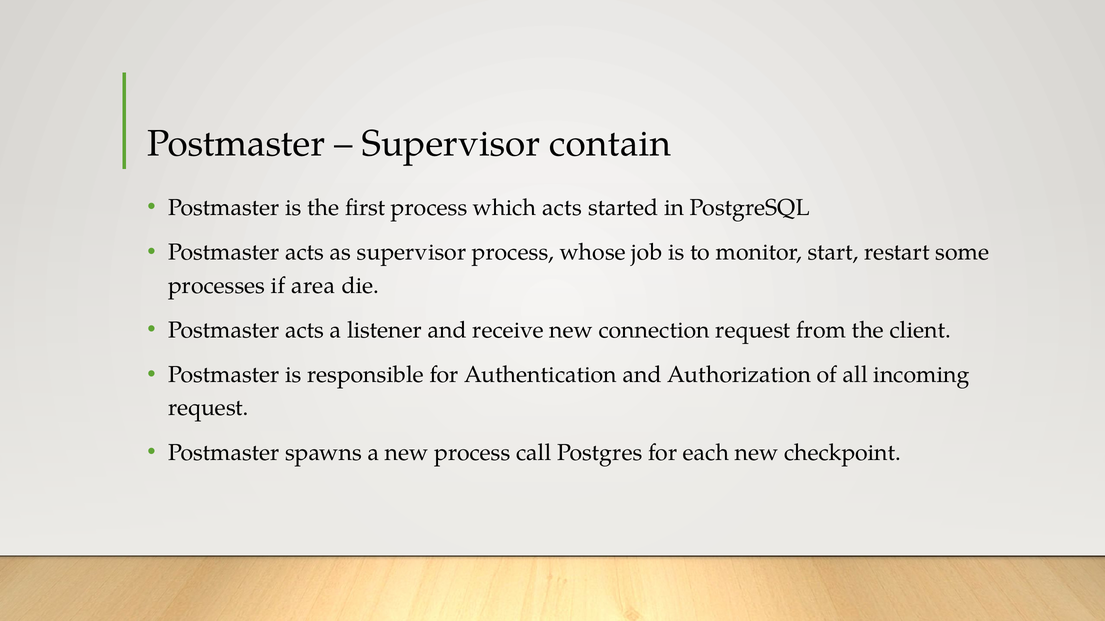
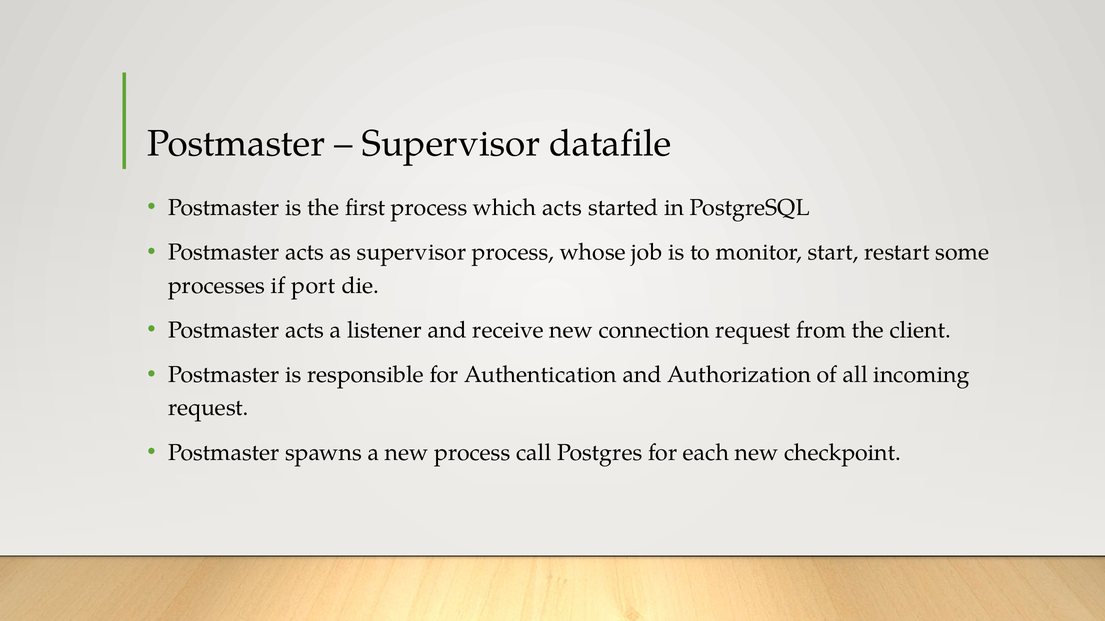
contain: contain -> datafile (610, 144)
area: area -> port (313, 286)
